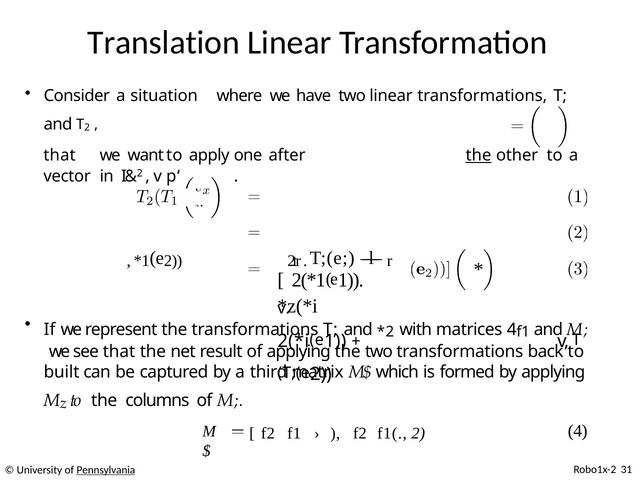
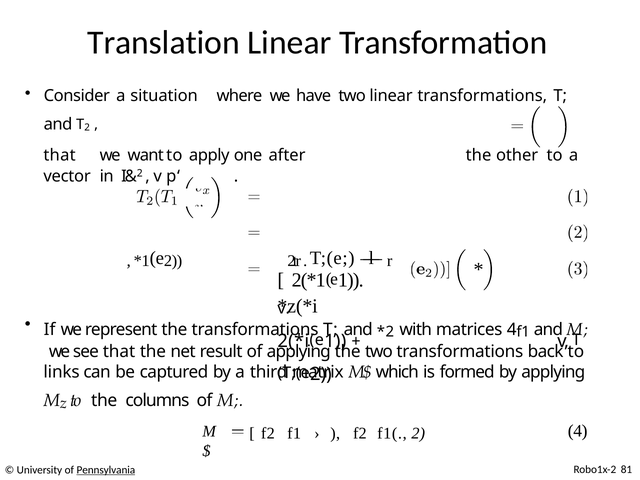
the underline: present -> none (479, 155)
built: built -> links (62, 372)
31: 31 -> 81 (626, 470)
